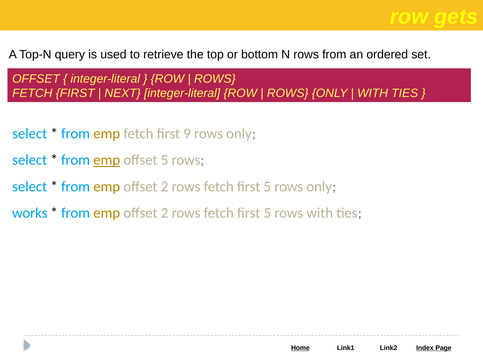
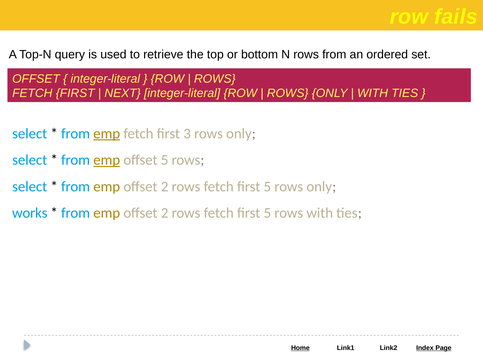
gets: gets -> fails (456, 17)
emp underline: none -> present (107, 134)
9: 9 -> 3 (187, 134)
